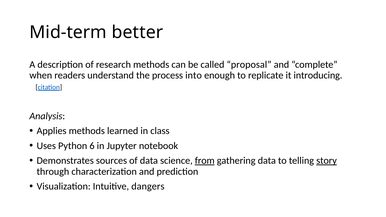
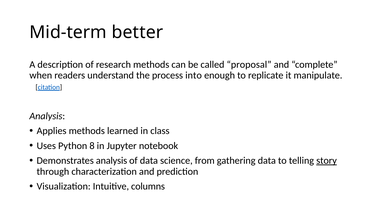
introducing: introducing -> manipulate (318, 75)
6: 6 -> 8 (92, 146)
Demonstrates sources: sources -> analysis (112, 161)
from underline: present -> none (205, 161)
dangers: dangers -> columns (148, 186)
